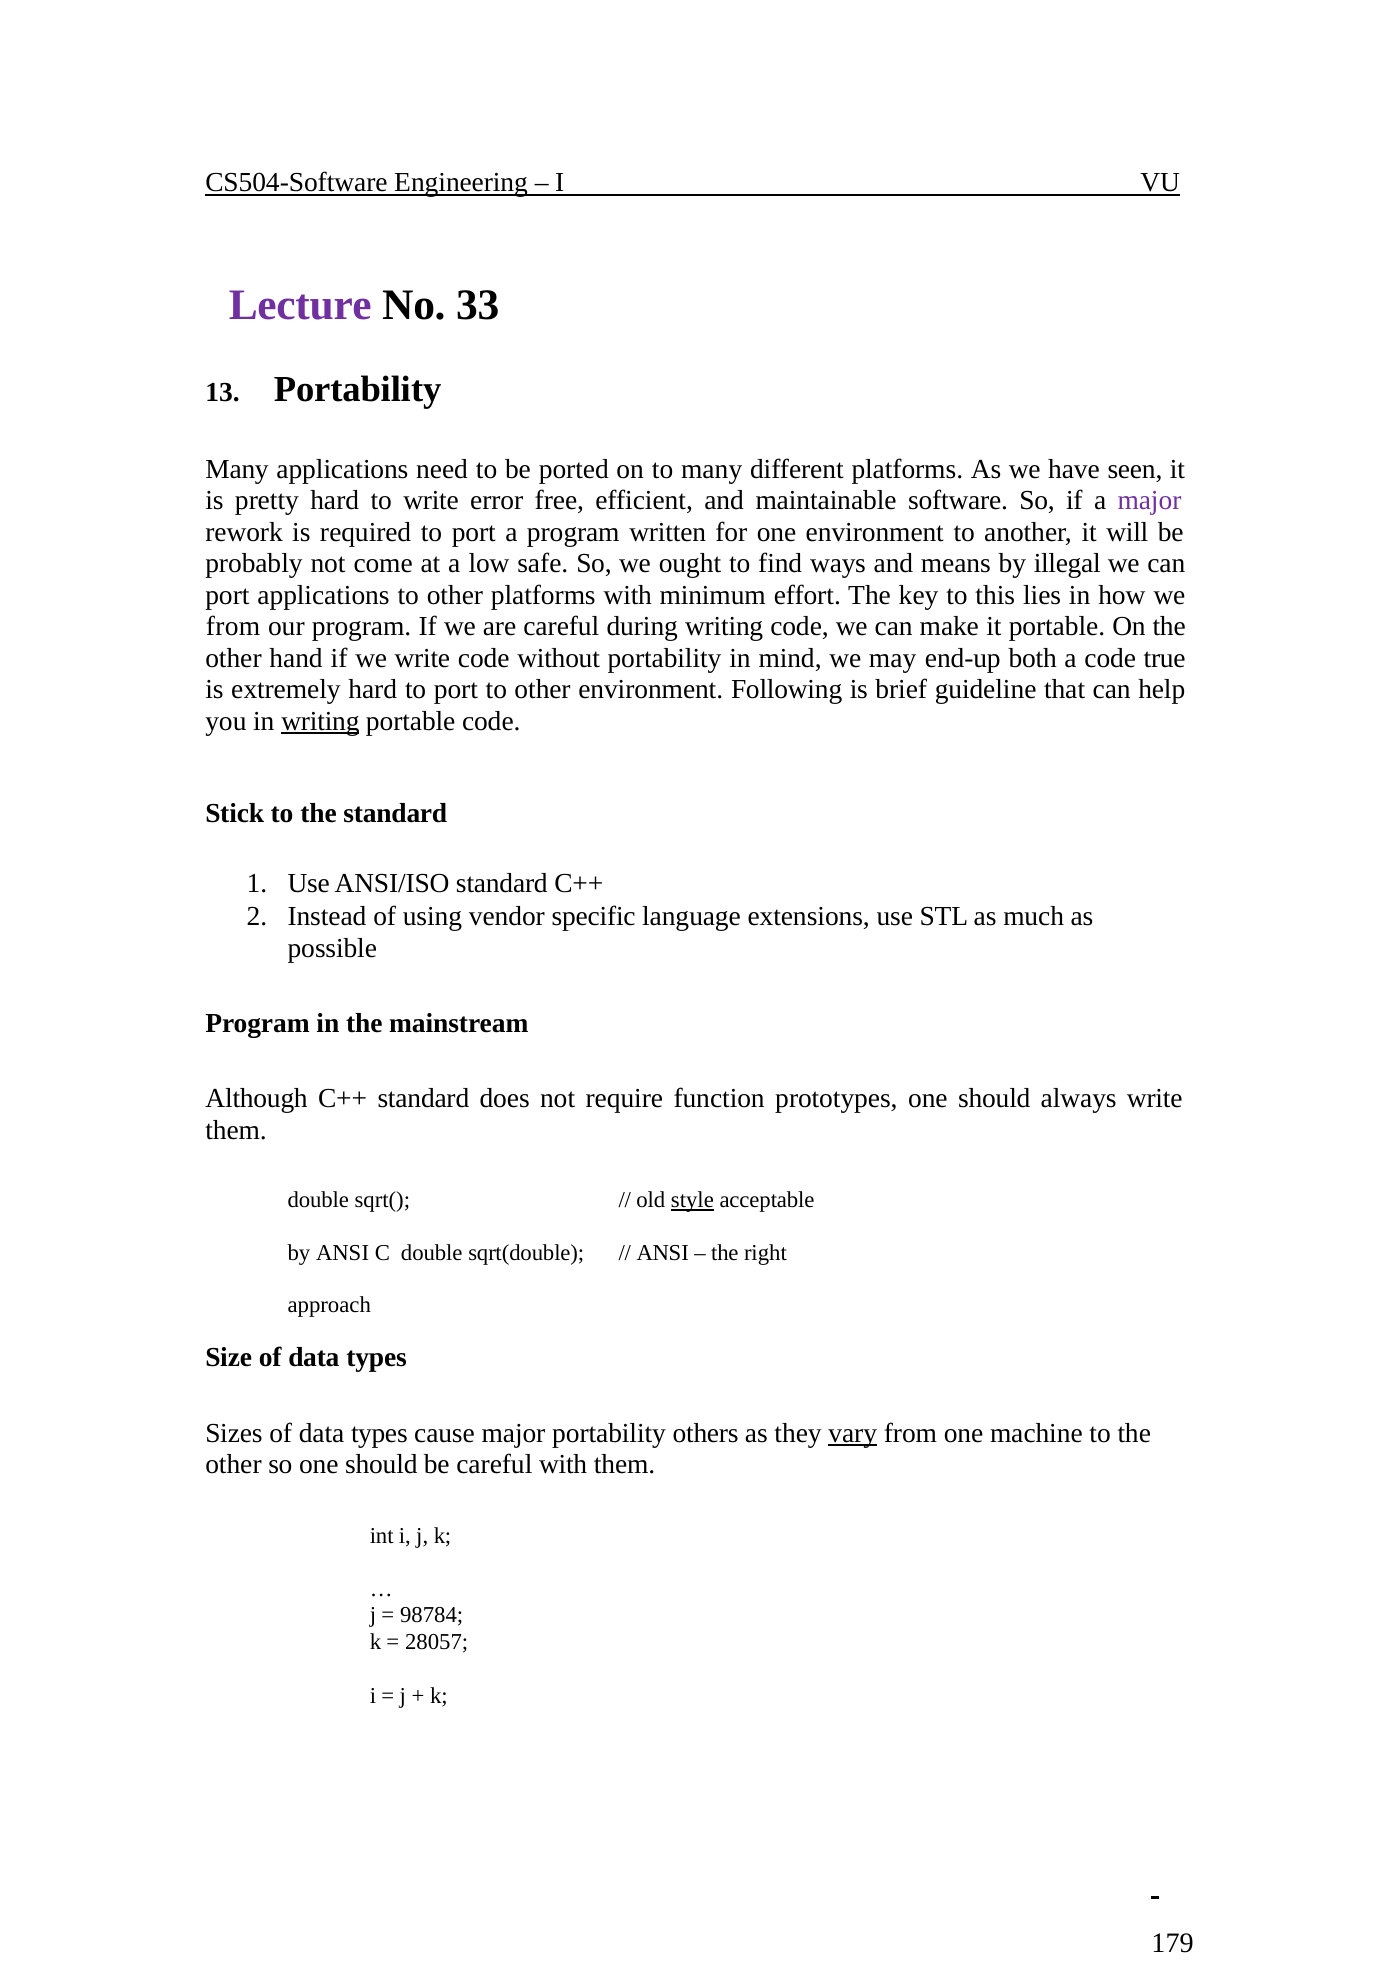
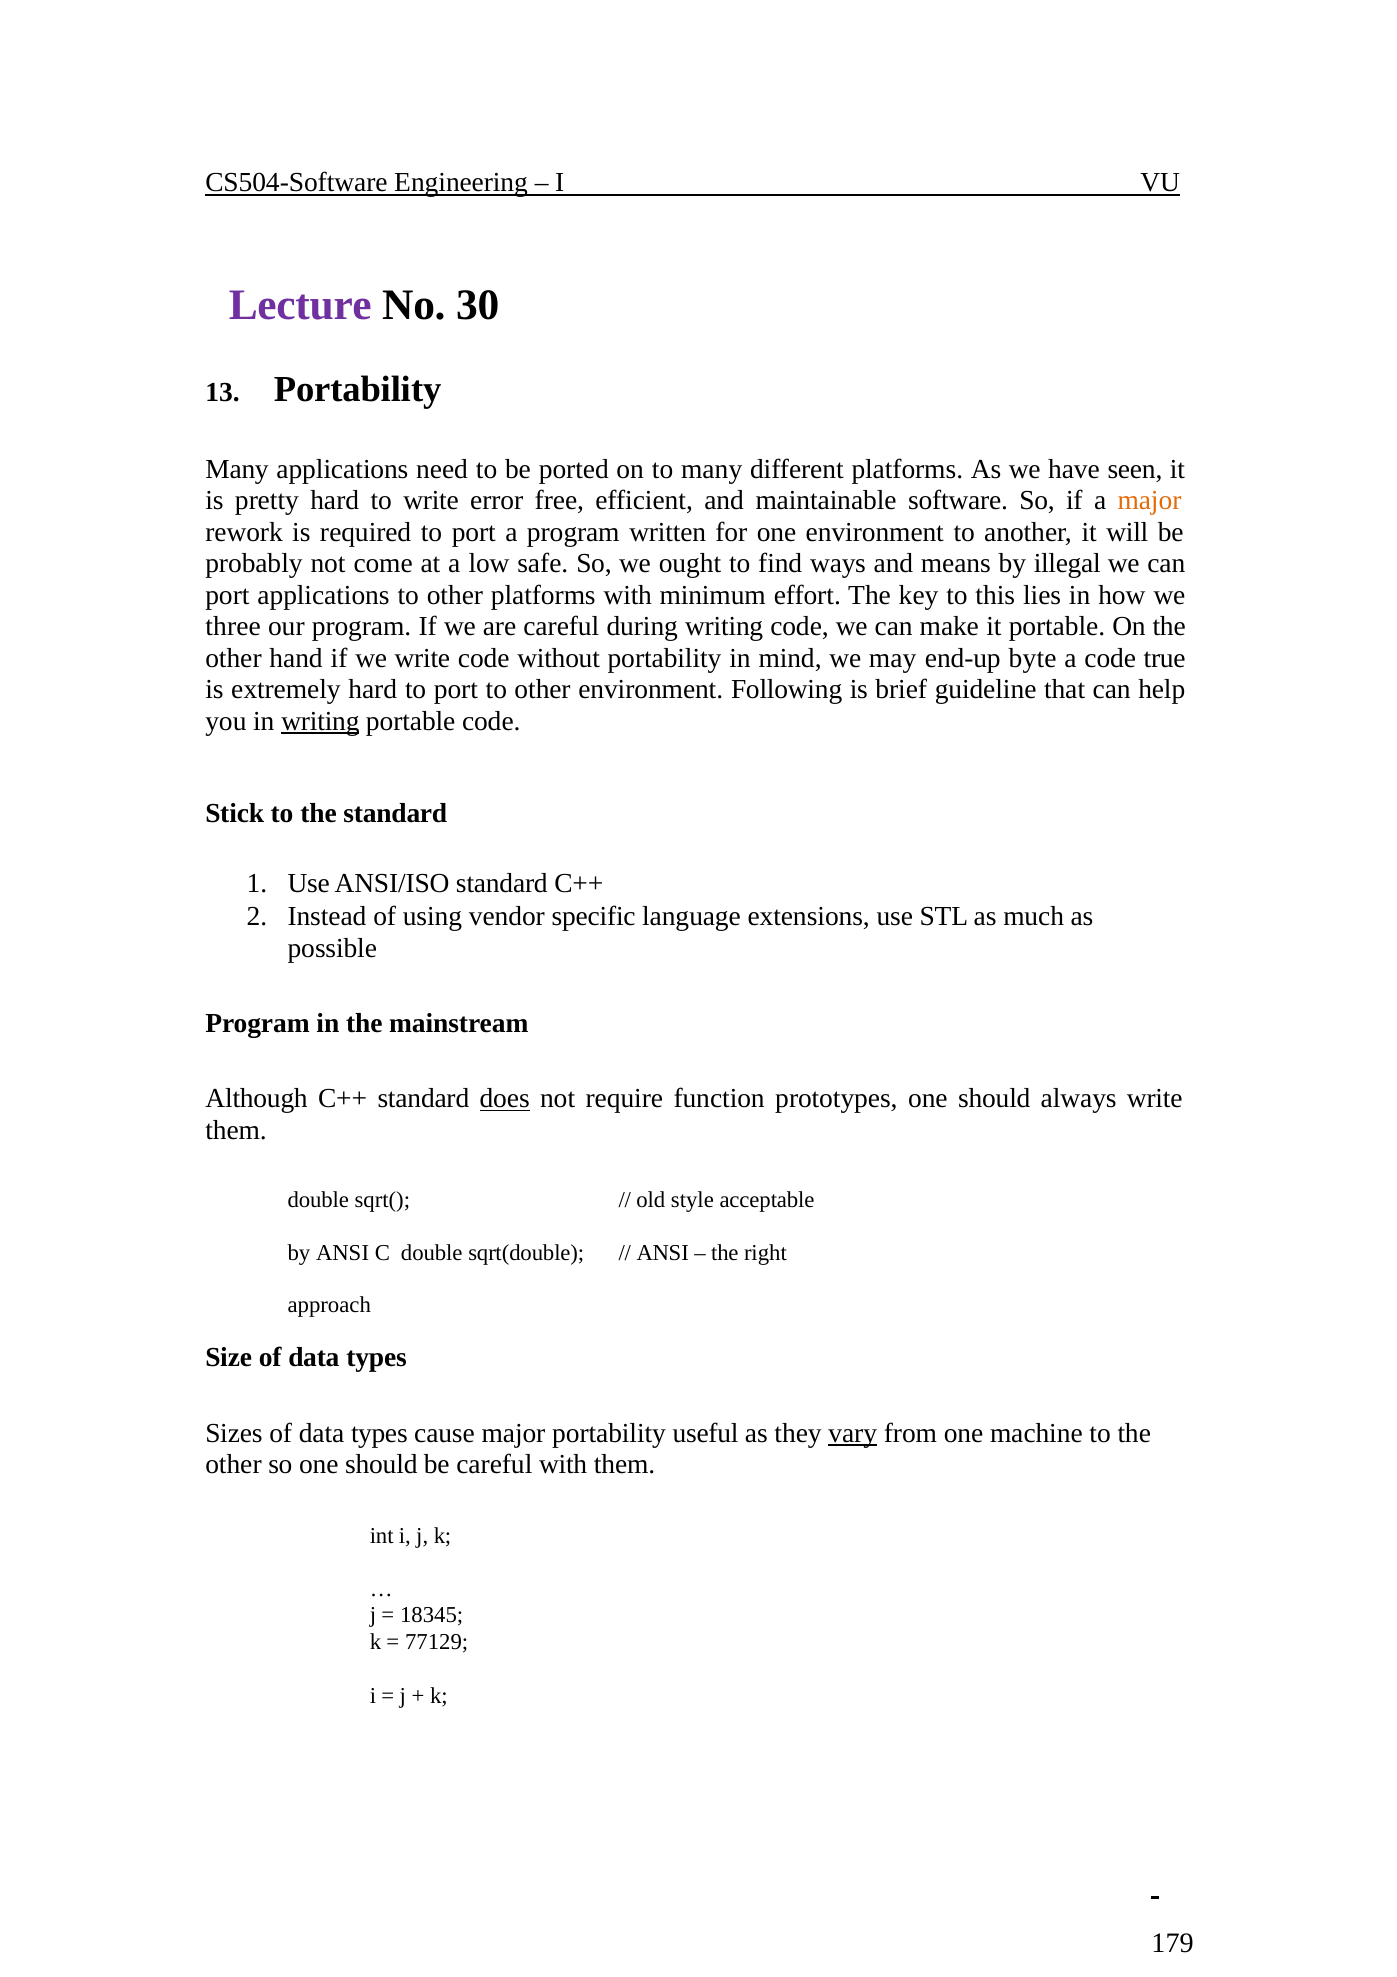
33: 33 -> 30 (478, 305)
major colour: purple -> orange (1149, 501)
from: from -> three (233, 627)
both: both -> byte (1033, 658)
does underline: none -> present (505, 1099)
style underline: present -> none (692, 1200)
others: others -> useful (706, 1433)
98784: 98784 -> 18345 (432, 1615)
28057: 28057 -> 77129 (437, 1642)
